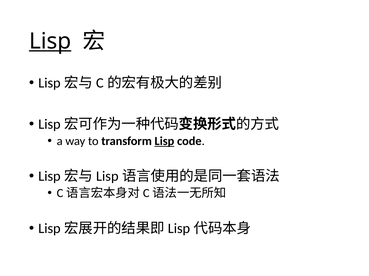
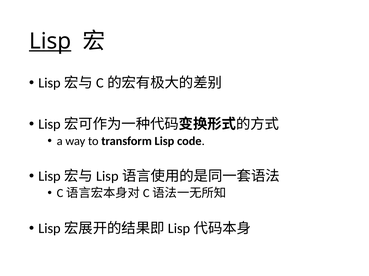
Lisp underline: present -> none (164, 141)
